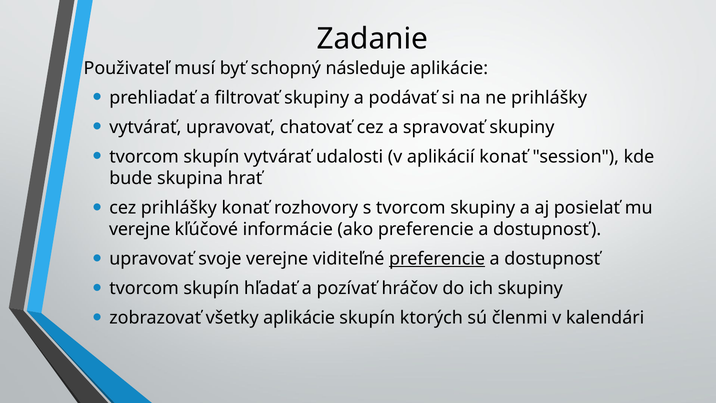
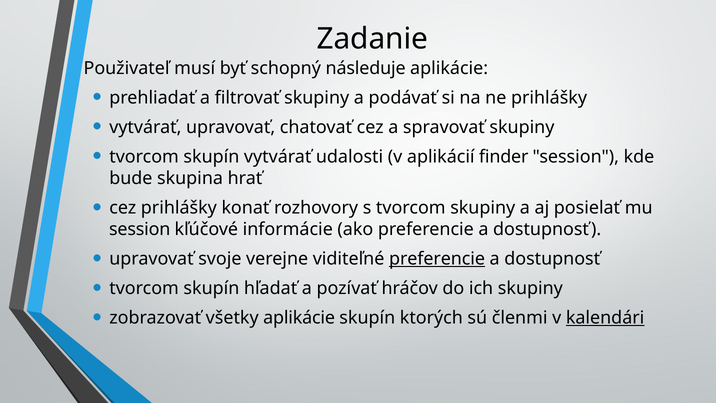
aplikácií konať: konať -> finder (504, 157)
verejne: verejne -> session (140, 229)
kalendári underline: none -> present (605, 318)
